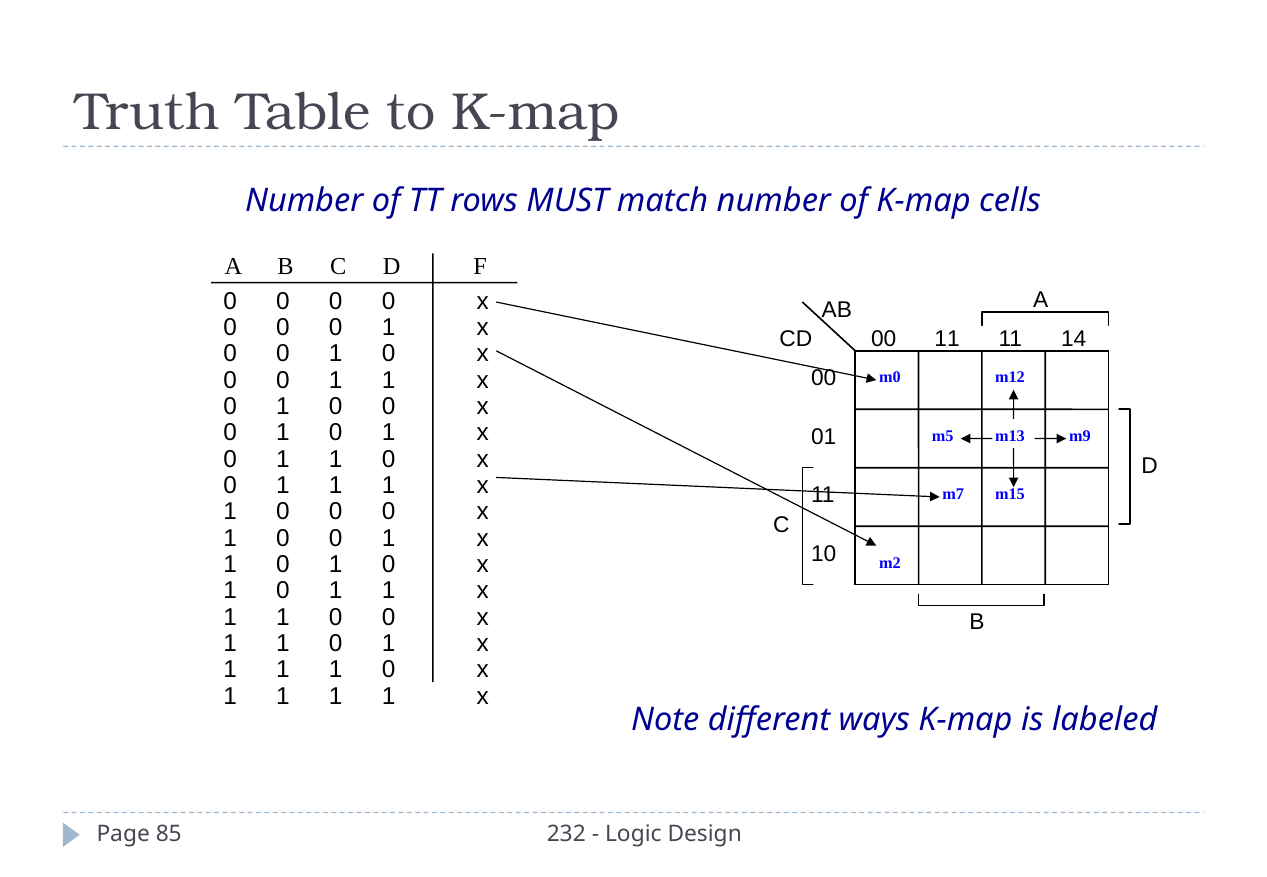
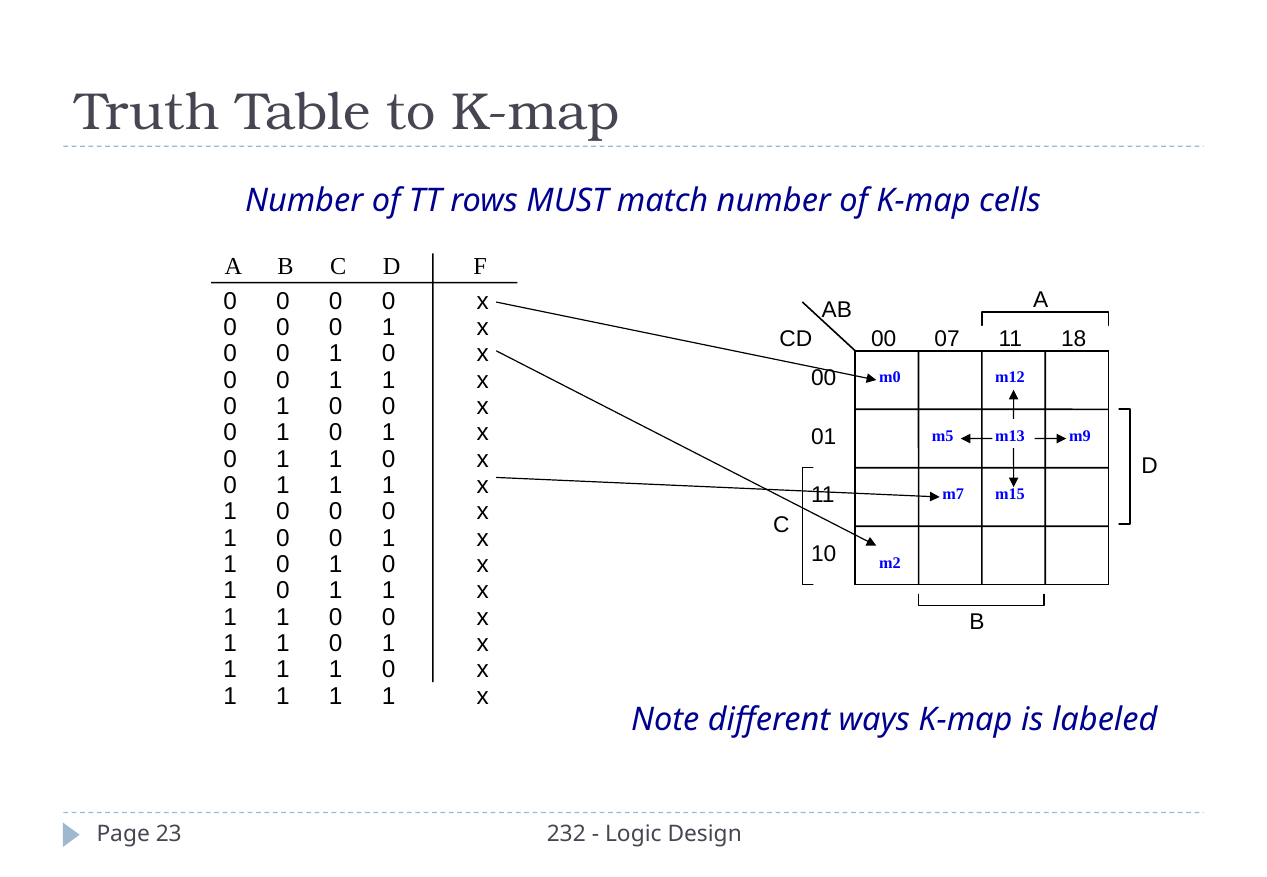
00 11: 11 -> 07 (947, 339)
14: 14 -> 18 (1074, 339)
85: 85 -> 23 (169, 834)
